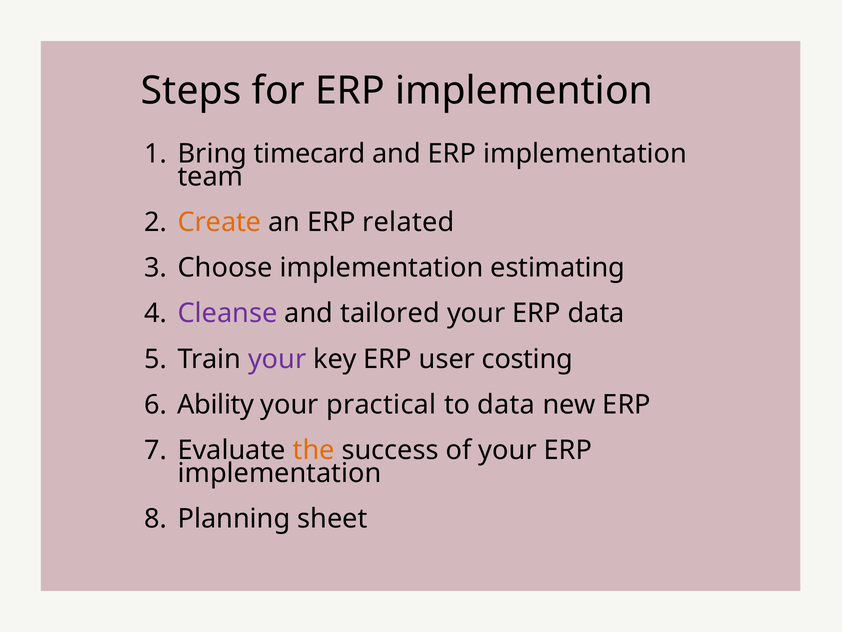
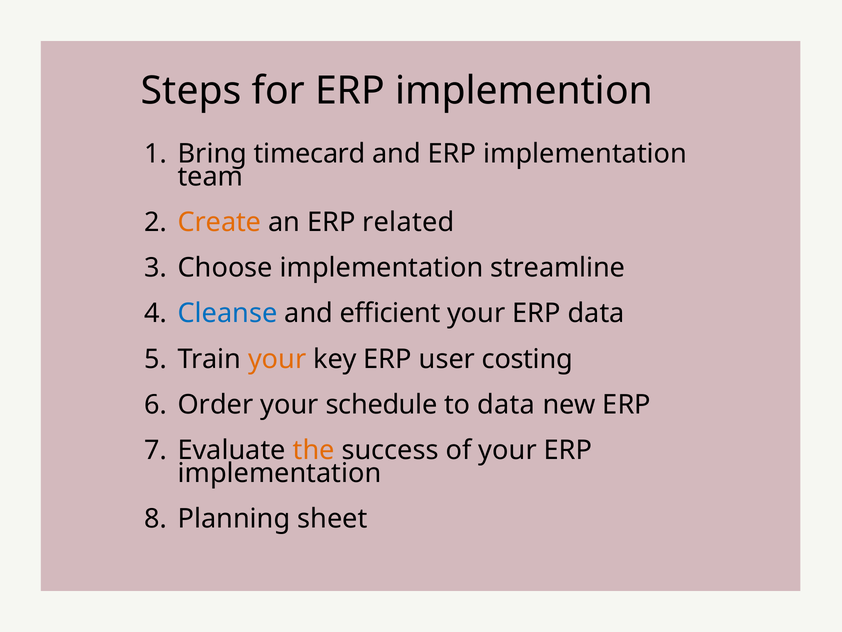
estimating: estimating -> streamline (558, 268)
Cleanse colour: purple -> blue (228, 313)
tailored: tailored -> efficient (390, 313)
your colour: purple -> orange (277, 359)
Ability: Ability -> Order (216, 404)
practical: practical -> schedule (382, 404)
